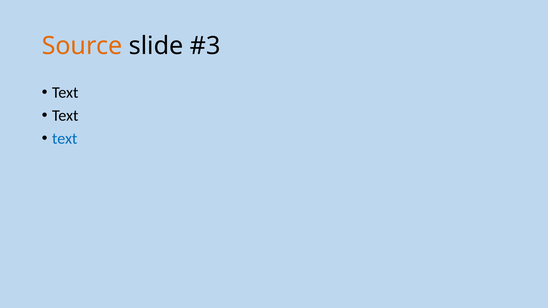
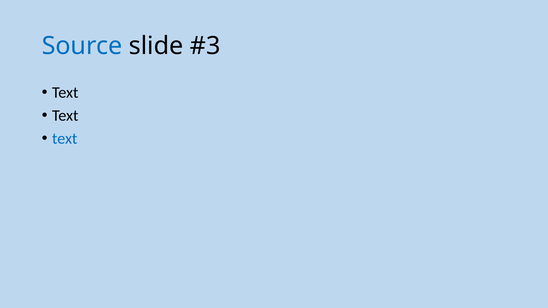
Source colour: orange -> blue (82, 46)
